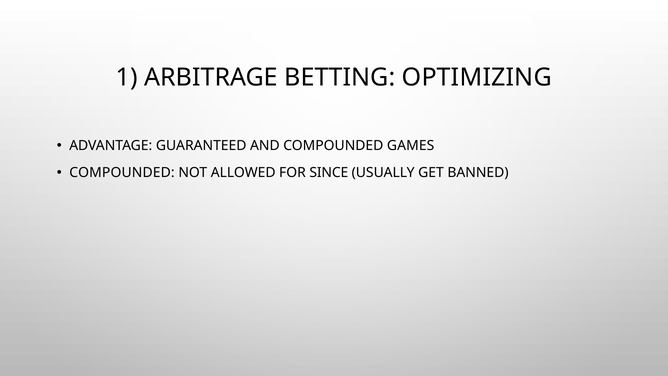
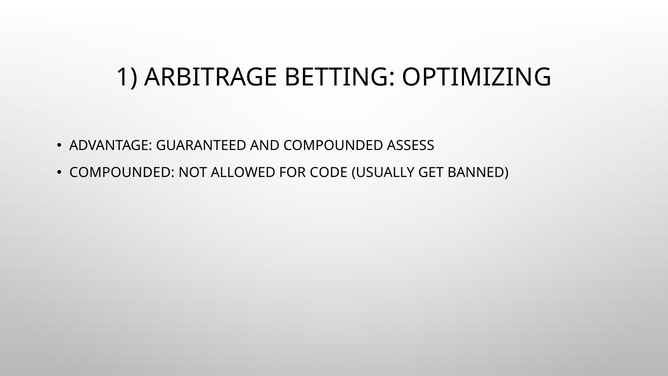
GAMES: GAMES -> ASSESS (411, 146)
SINCE: SINCE -> CODE (329, 173)
